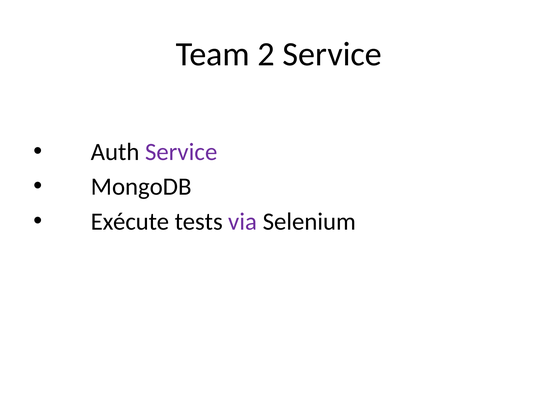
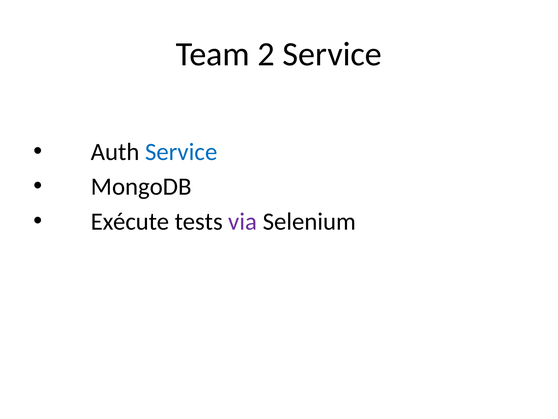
Service colour: purple -> blue (181, 152)
